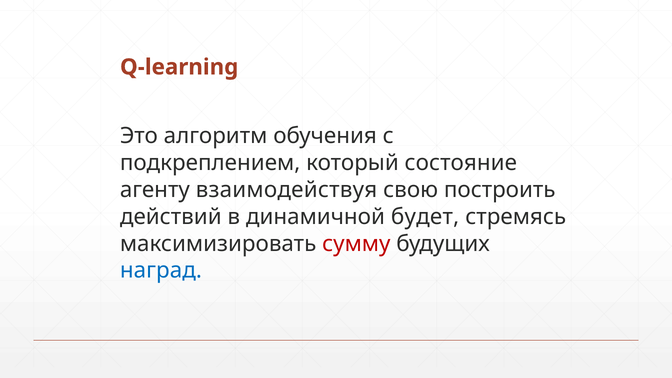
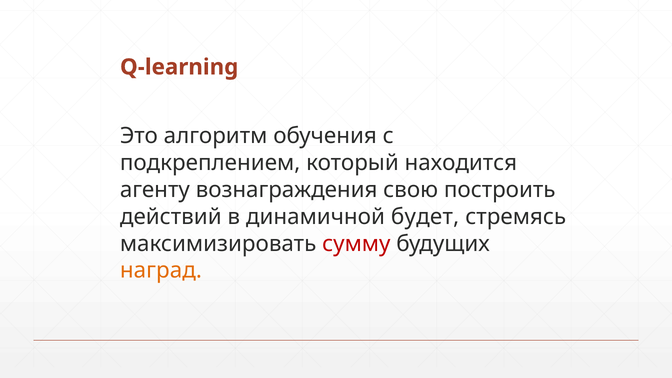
состояние: состояние -> находится (461, 163)
взаимодействуя: взаимодействуя -> вознаграждения (287, 190)
наград colour: blue -> orange (161, 270)
